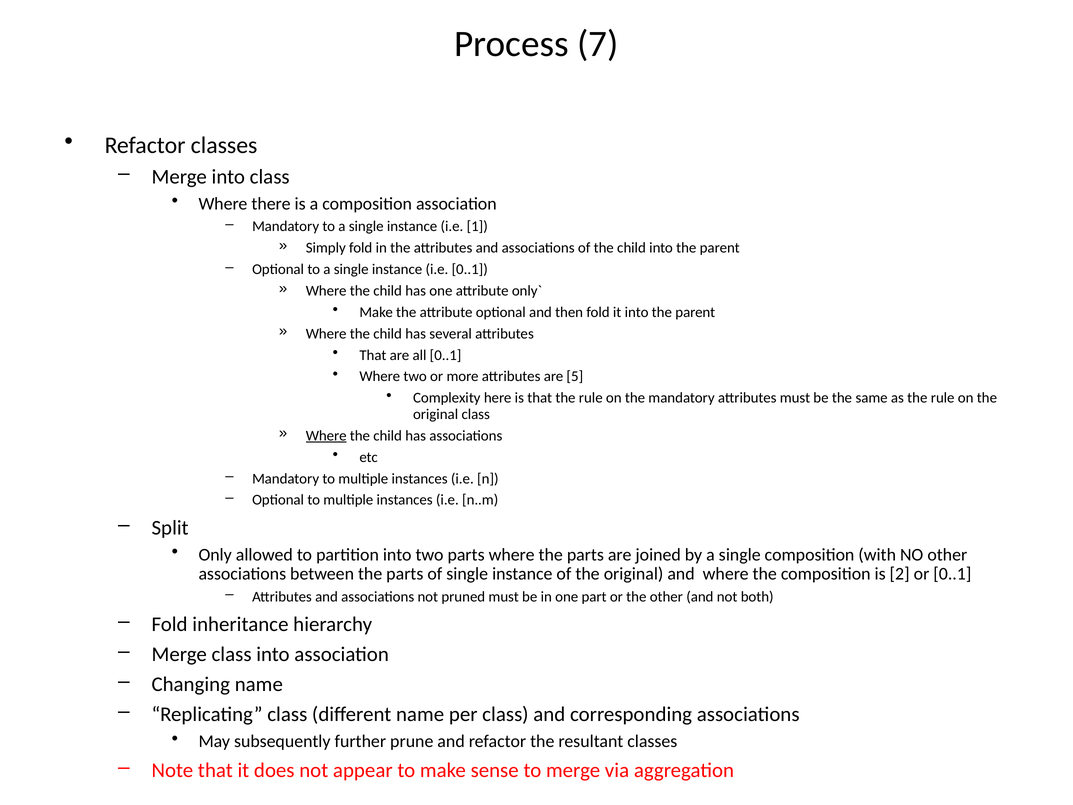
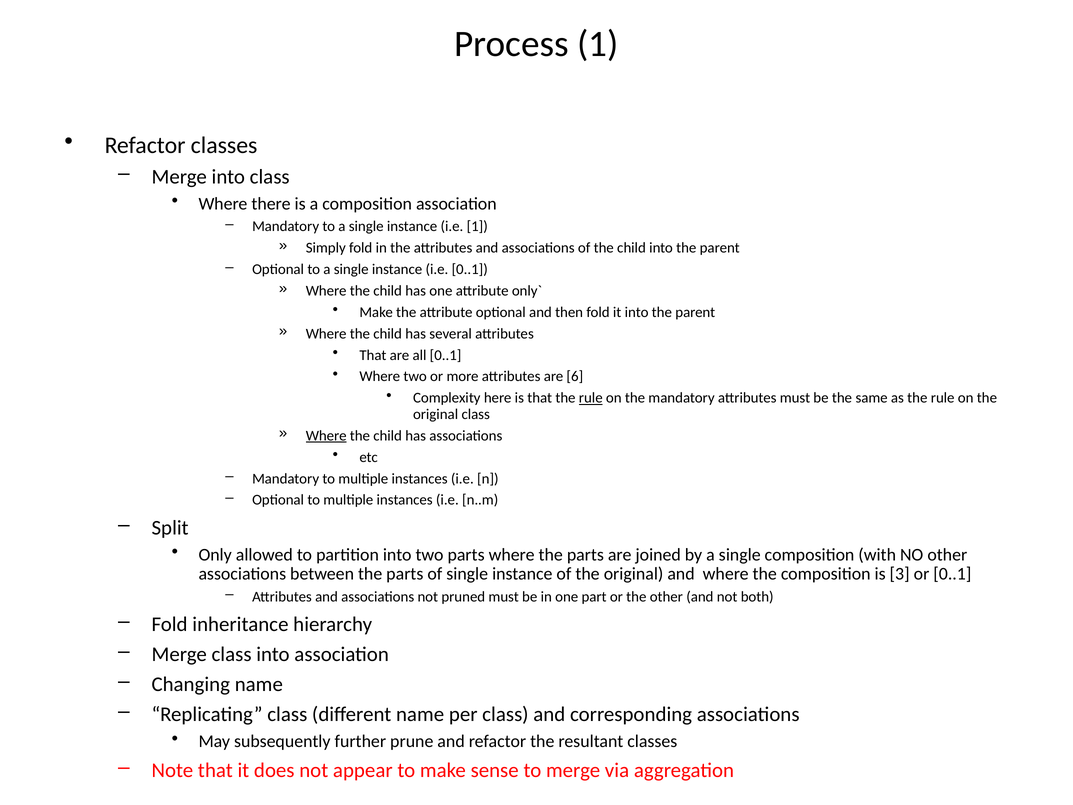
Process 7: 7 -> 1 (598, 44)
5: 5 -> 6 (575, 376)
rule underline: none -> present (591, 398)
2: 2 -> 3 (900, 574)
